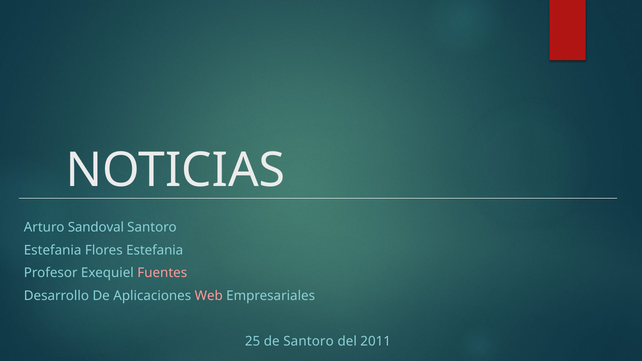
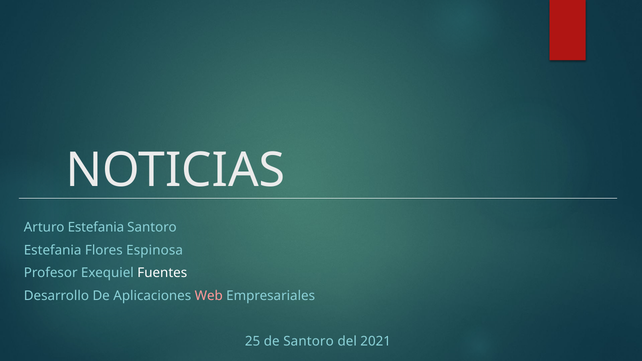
Arturo Sandoval: Sandoval -> Estefania (96, 227)
Flores Estefania: Estefania -> Espinosa (155, 250)
Fuentes colour: pink -> white (162, 273)
2011: 2011 -> 2021 (376, 341)
